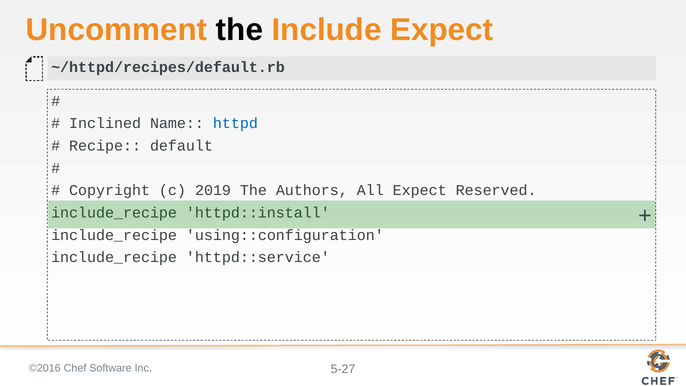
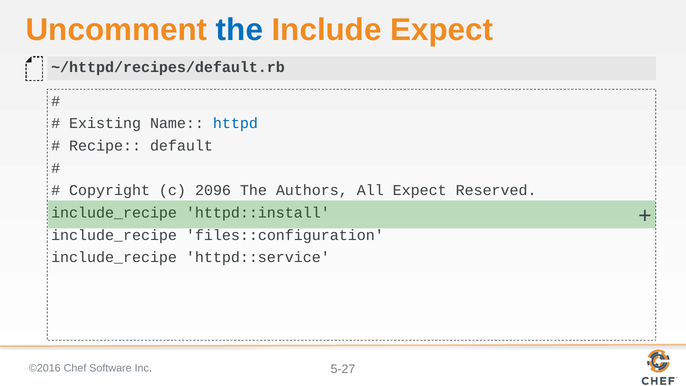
the colour: black -> blue (239, 30)
Inclined: Inclined -> Existing (105, 123)
2019: 2019 -> 2096 (213, 190)
using::configuration: using::configuration -> files::configuration (285, 235)
